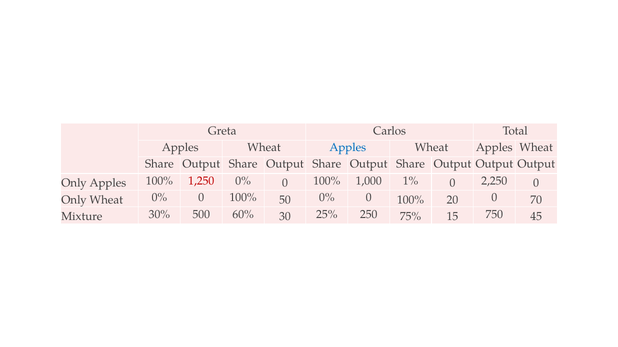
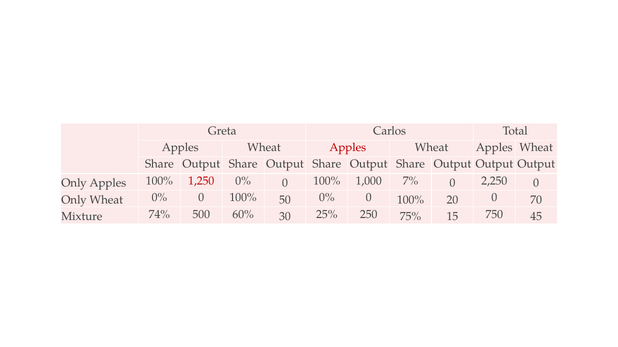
Apples colour: blue -> red (348, 148)
1%: 1% -> 7% (411, 181)
30%: 30% -> 74% (159, 215)
